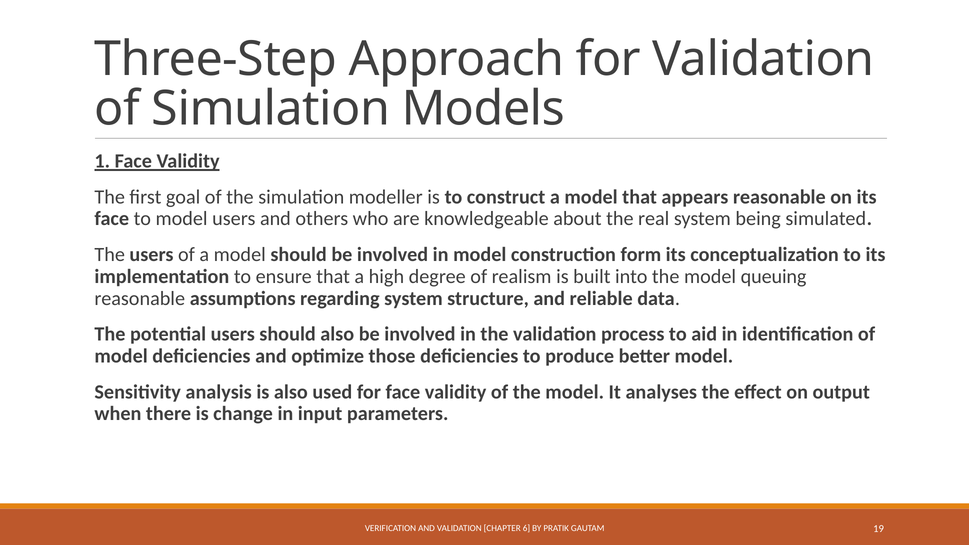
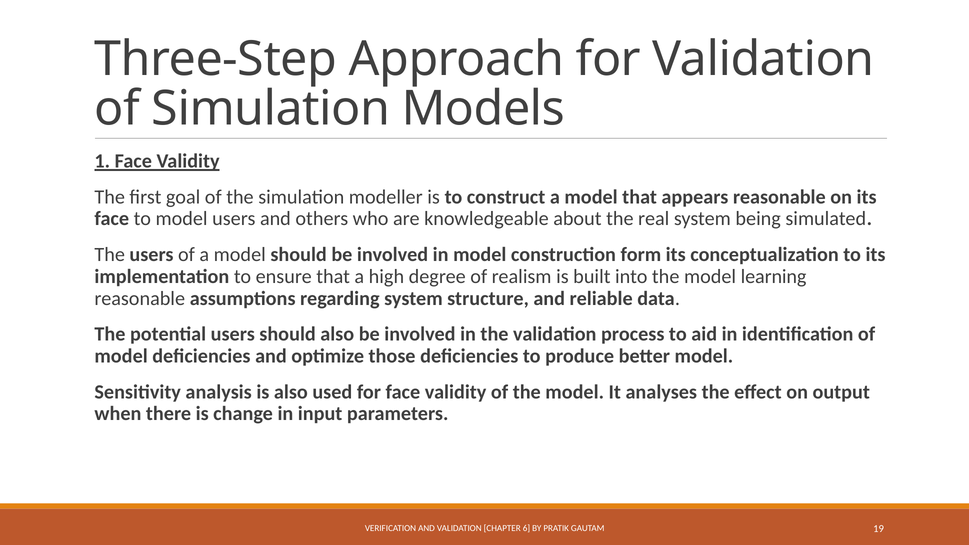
queuing: queuing -> learning (774, 277)
